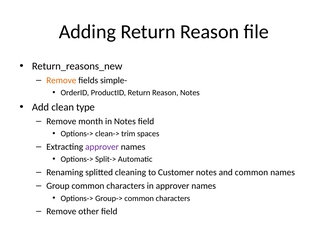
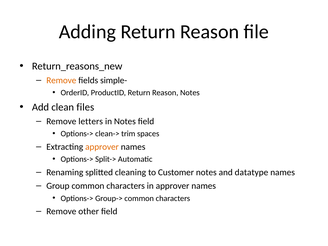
type: type -> files (85, 107)
month: month -> letters (91, 121)
approver colour: purple -> orange (102, 147)
and common: common -> datatype (251, 172)
